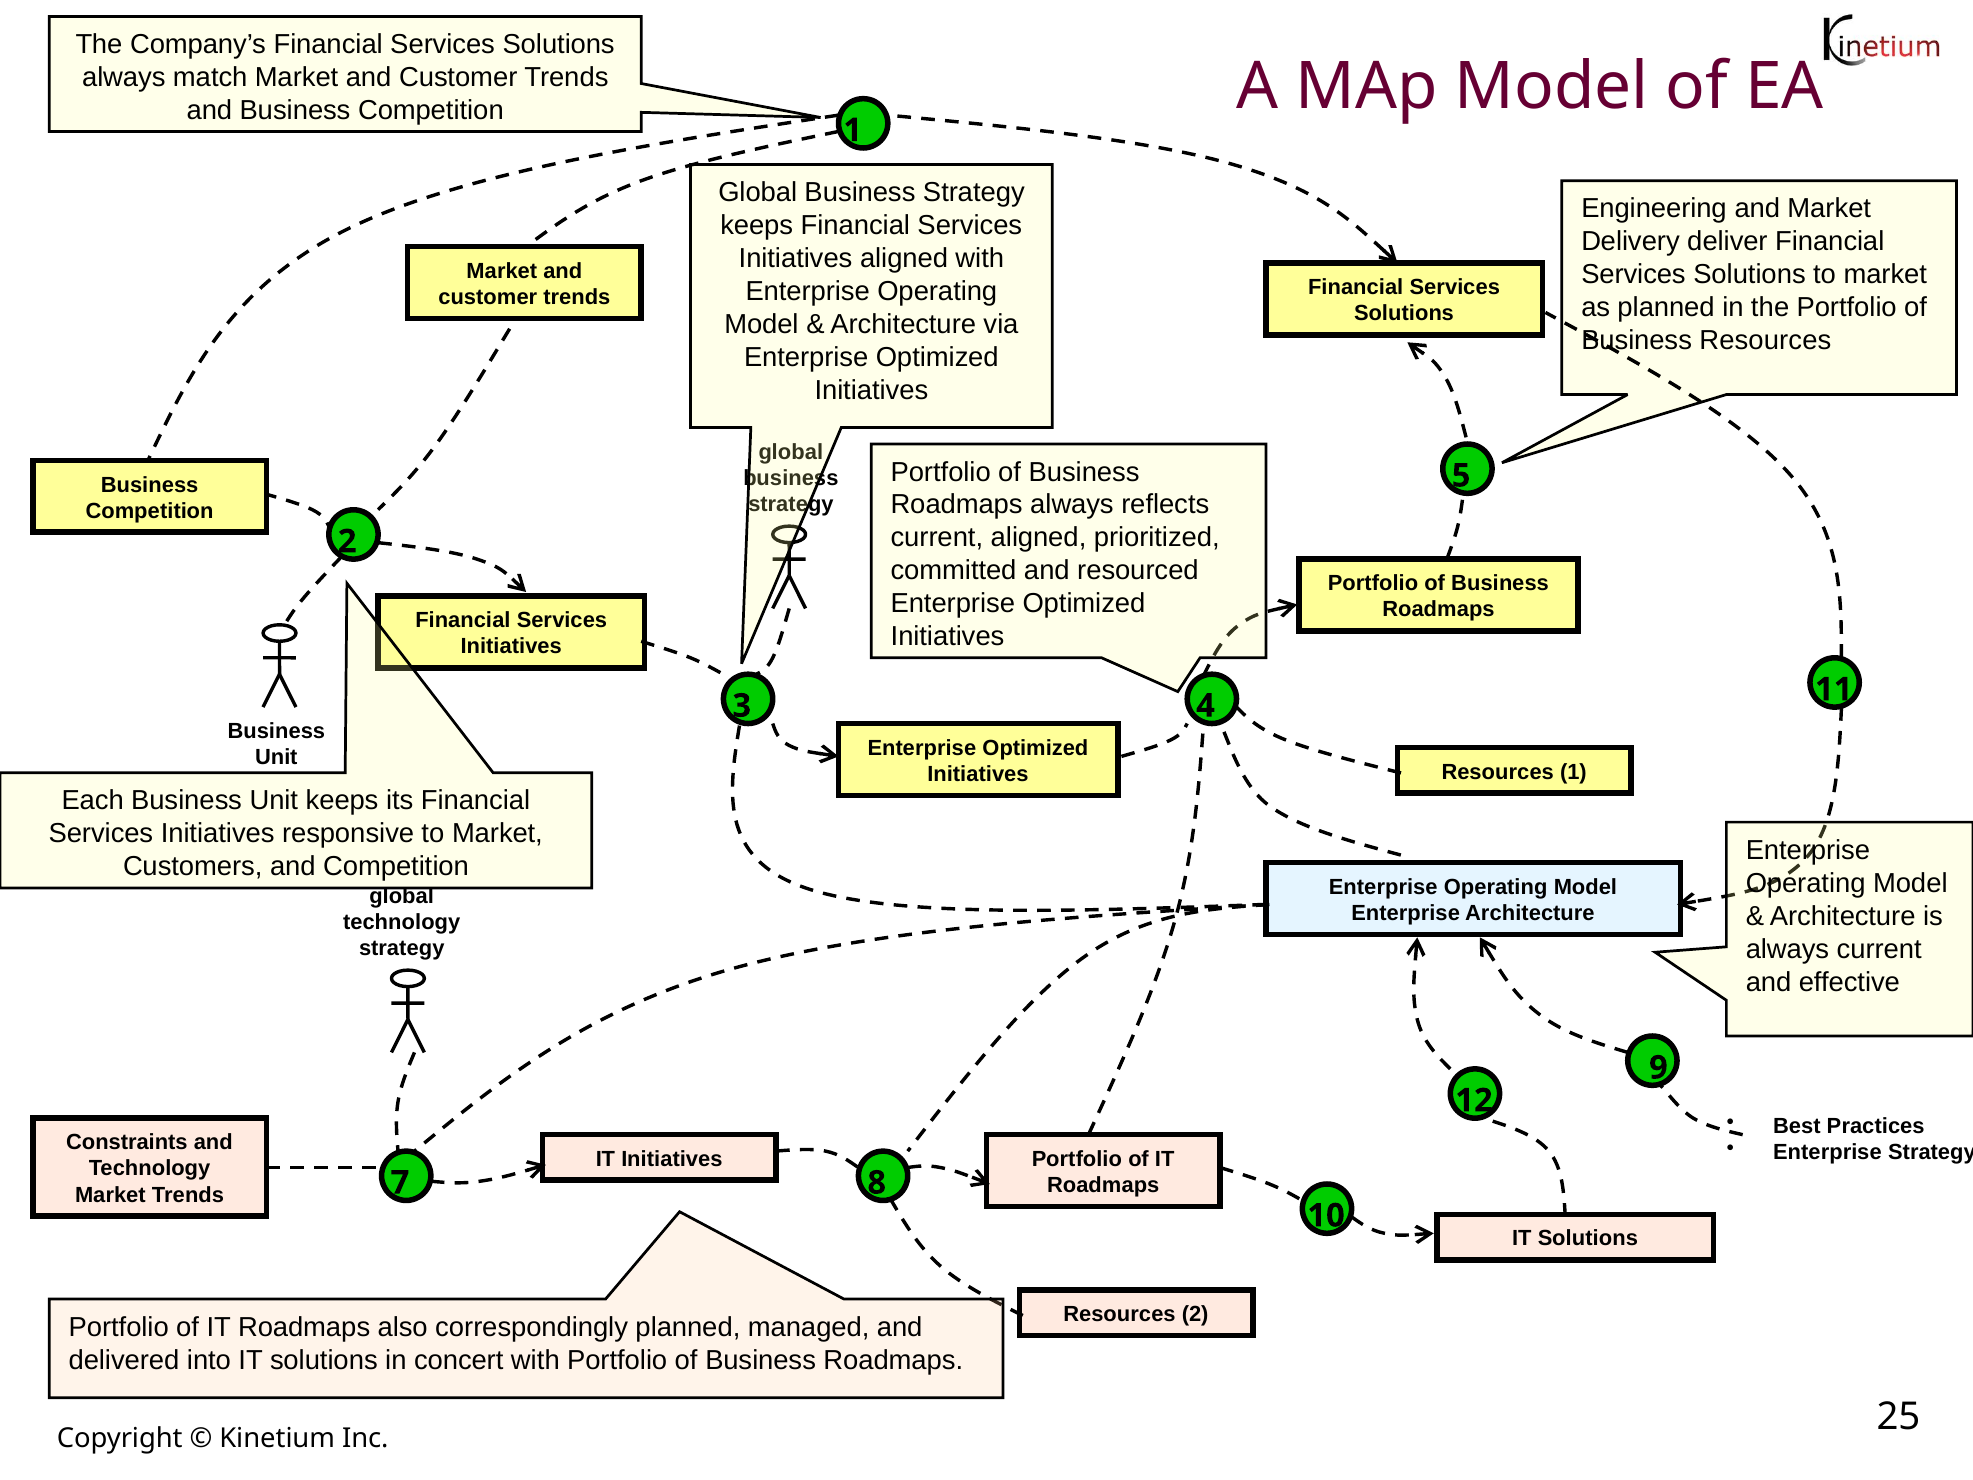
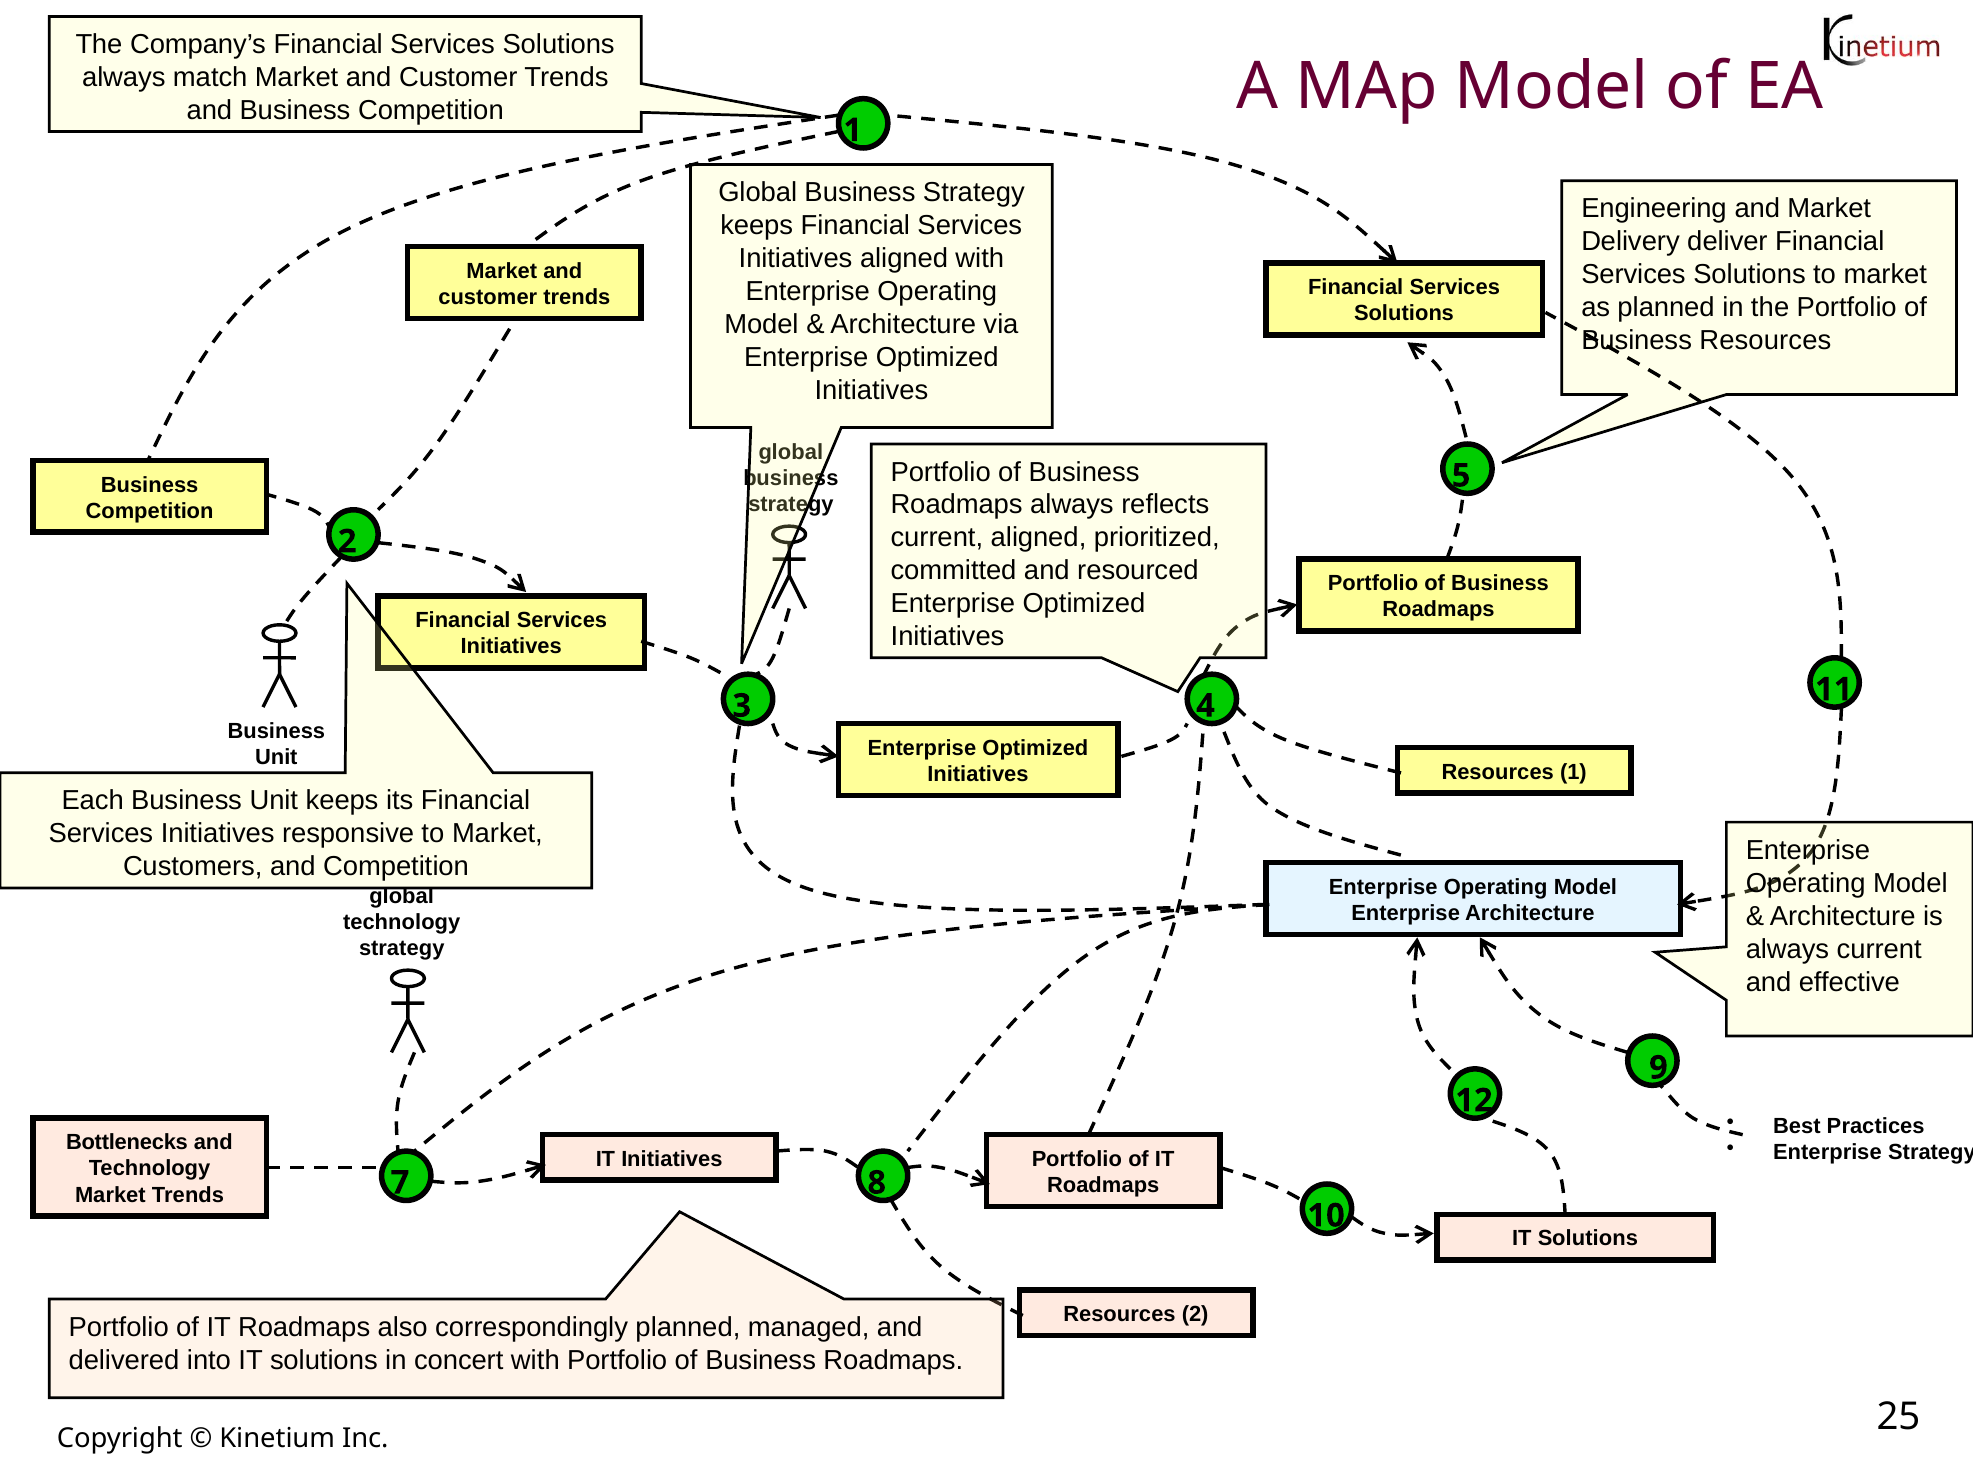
Constraints: Constraints -> Bottlenecks (127, 1142)
